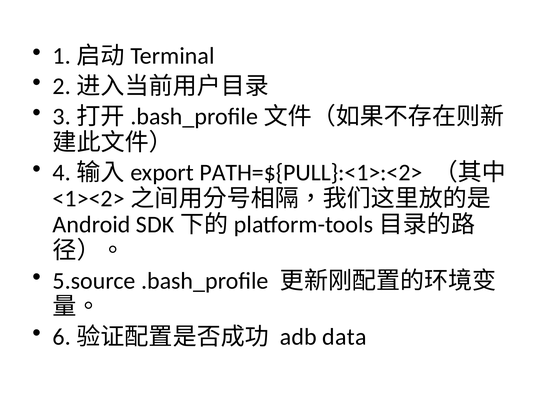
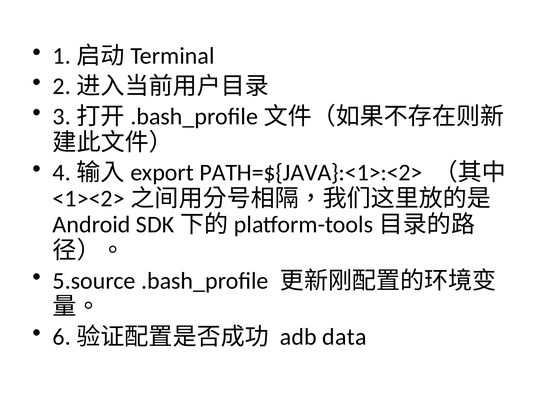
PATH=${PULL}:<1>:<2>: PATH=${PULL}:<1>:<2> -> PATH=${JAVA}:<1>:<2> (311, 173)
